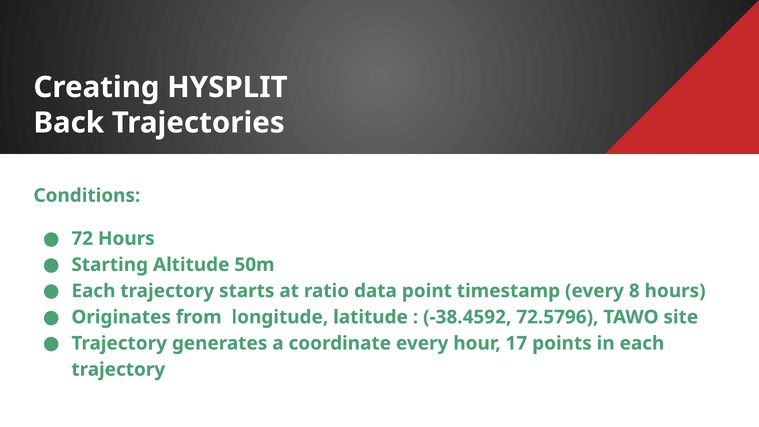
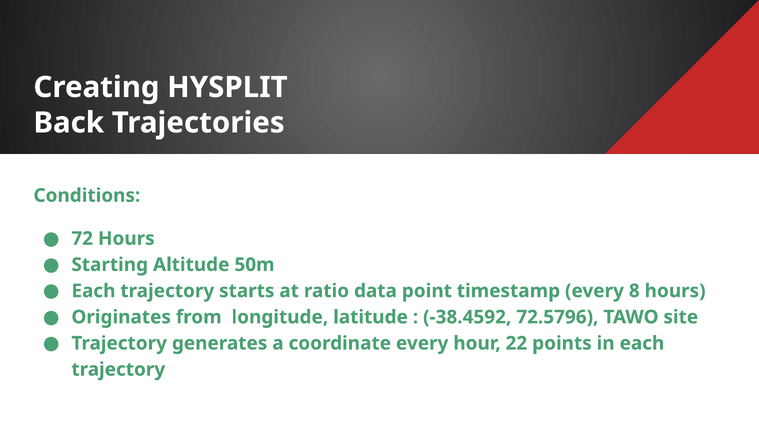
17: 17 -> 22 (516, 343)
